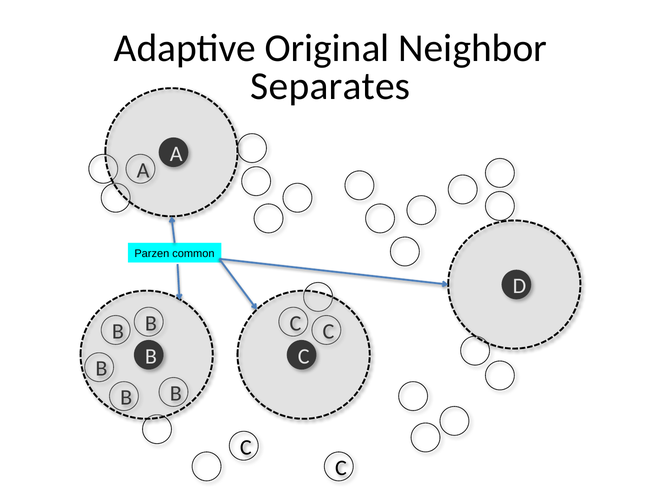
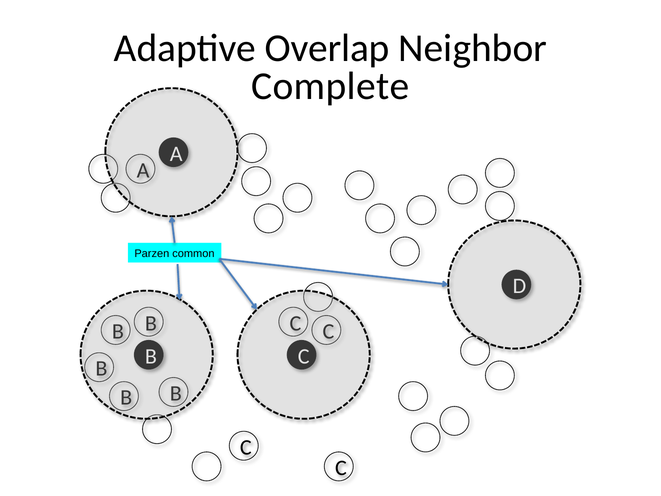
Original: Original -> Overlap (327, 48)
Separates: Separates -> Complete (330, 86)
